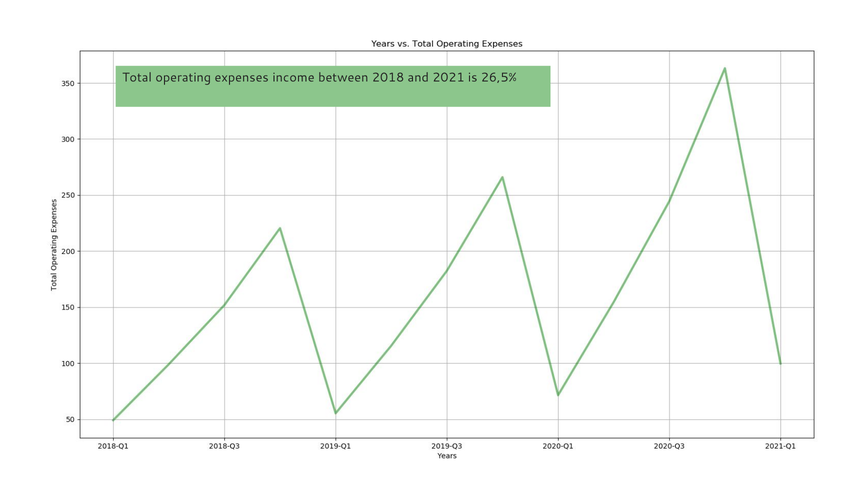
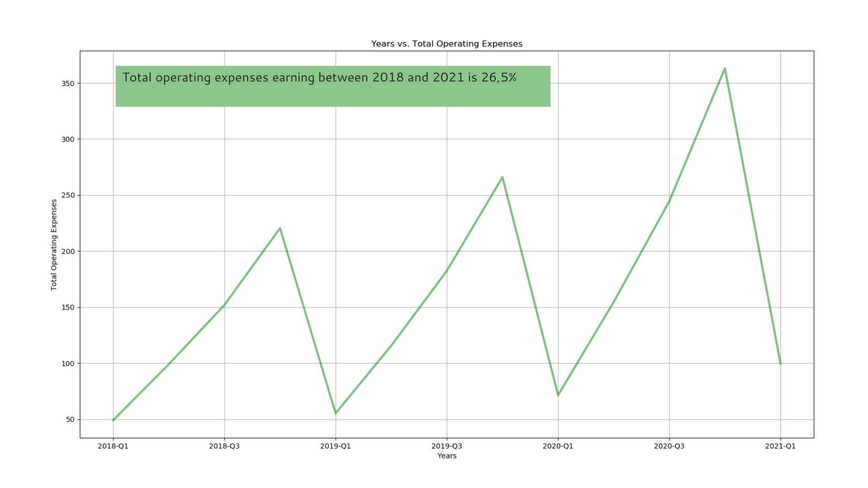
income: income -> earning (294, 78)
